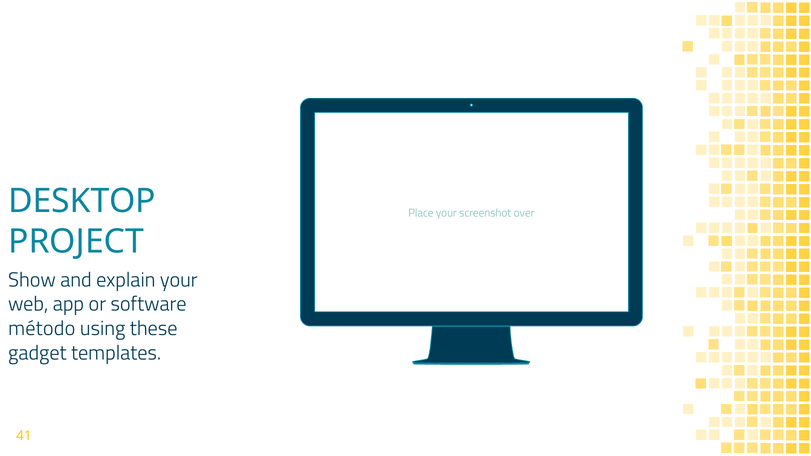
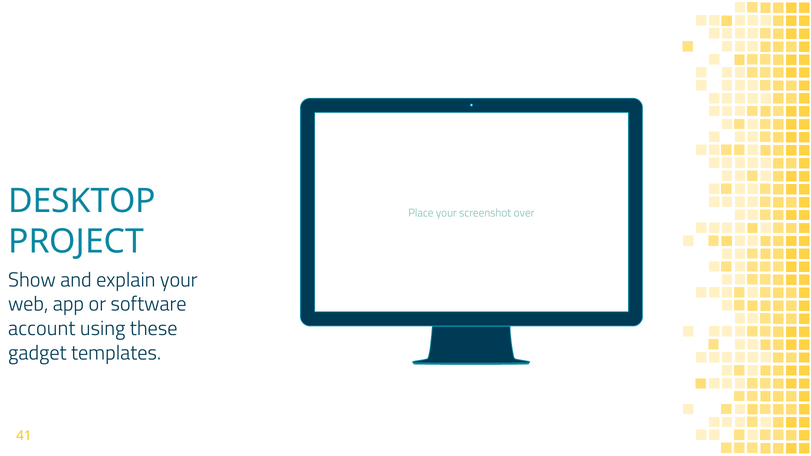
método: método -> account (42, 329)
